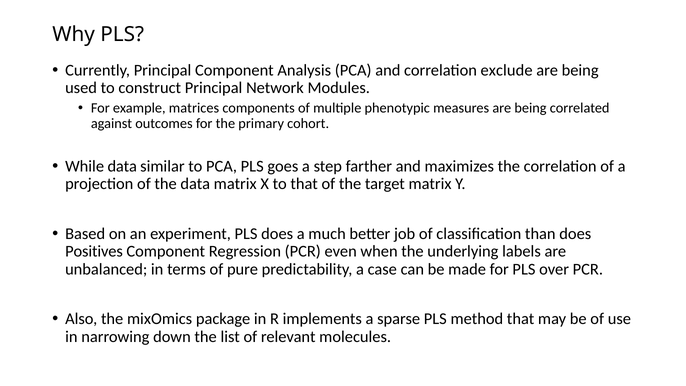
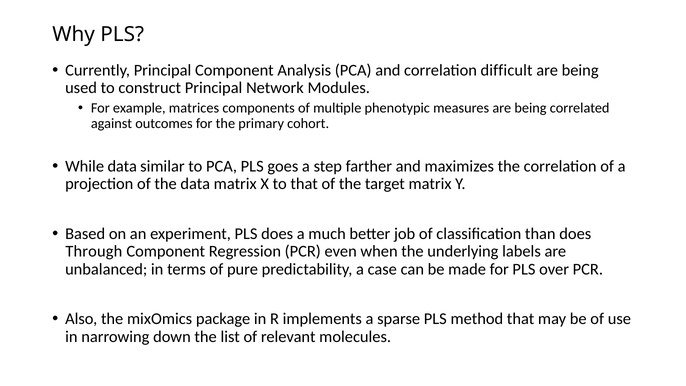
exclude: exclude -> difficult (507, 70)
Positives: Positives -> Through (94, 251)
